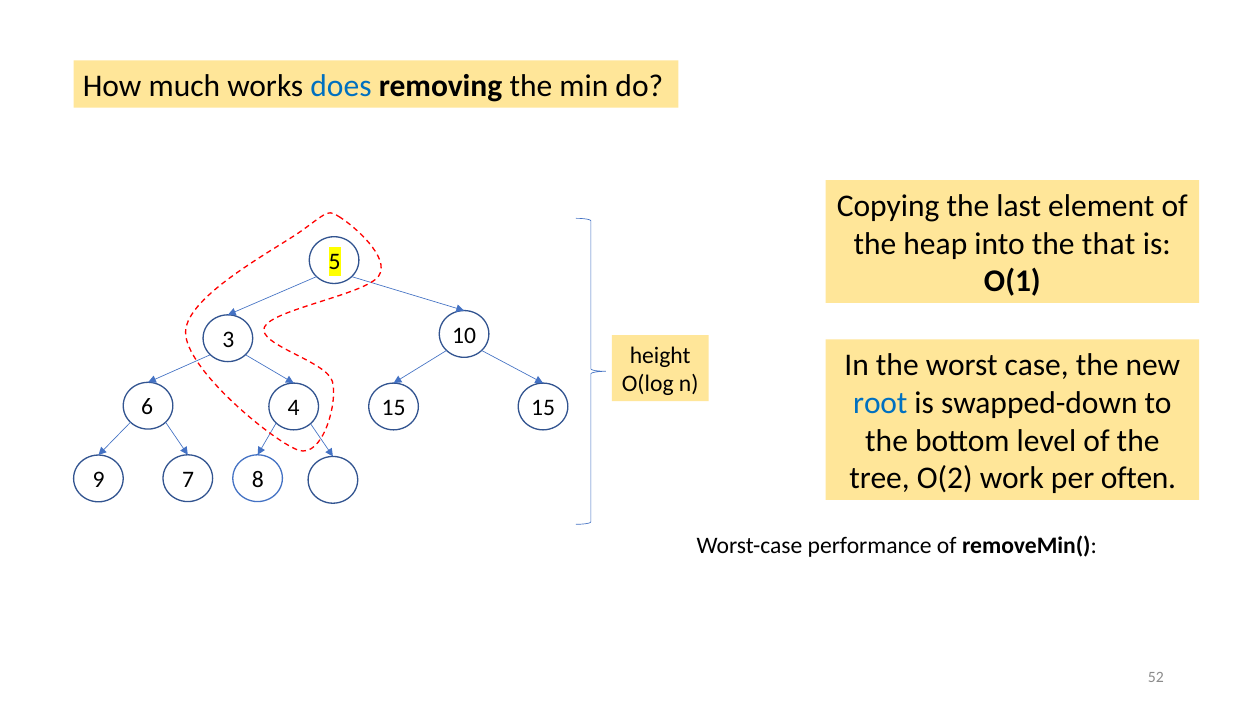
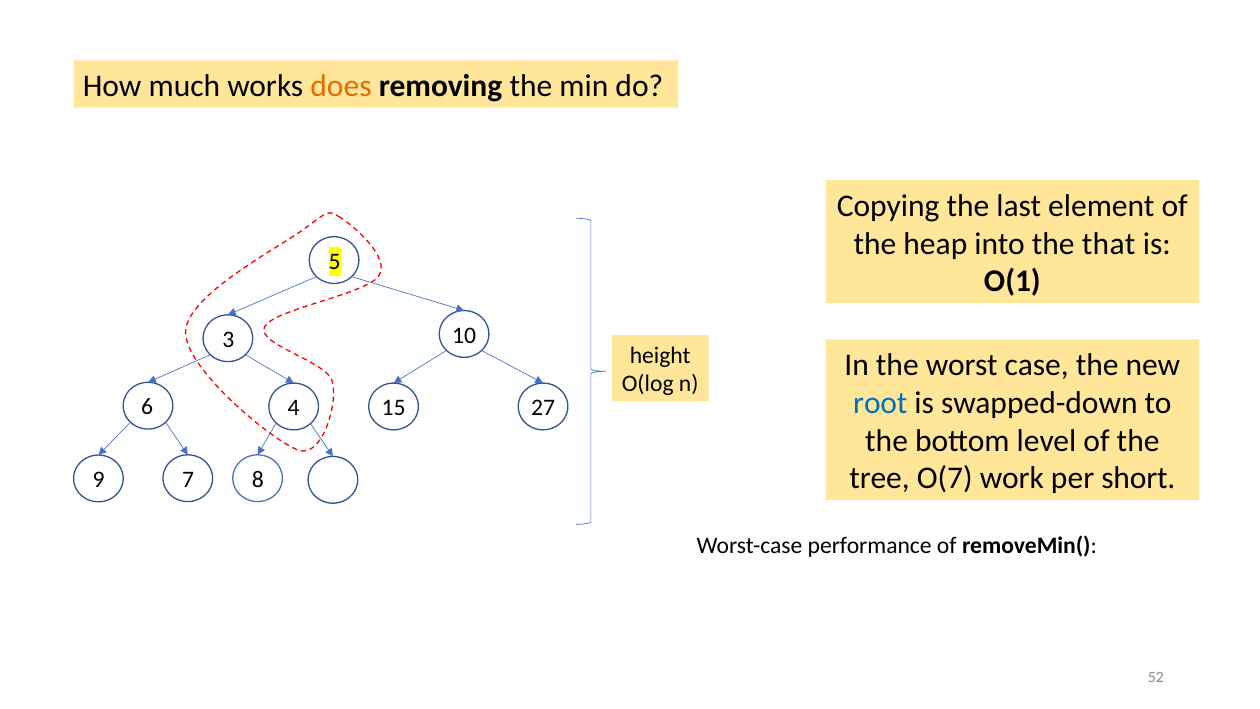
does colour: blue -> orange (341, 86)
6 15: 15 -> 27 (543, 408)
O(2: O(2 -> O(7 (945, 478)
often: often -> short (1138, 478)
